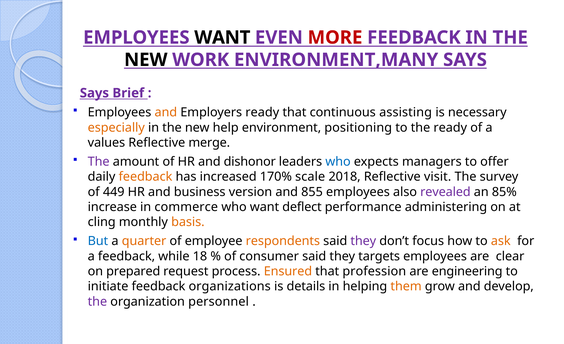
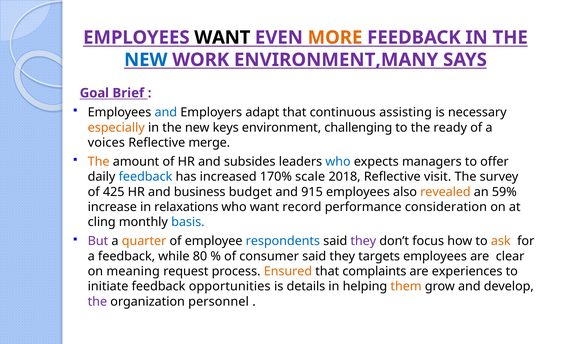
MORE colour: red -> orange (335, 38)
NEW colour: black -> blue (146, 60)
Says: Says -> Goal (94, 93)
and colour: orange -> blue (166, 113)
Employers ready: ready -> adapt (262, 113)
help: help -> keys (226, 128)
positioning: positioning -> challenging (358, 128)
values: values -> voices (106, 143)
The colour: purple -> orange (99, 162)
dishonor: dishonor -> subsides (250, 162)
feedback colour: orange -> blue (145, 177)
449: 449 -> 425 (114, 192)
version: version -> budget (250, 192)
855: 855 -> 915 (312, 192)
revealed colour: purple -> orange (445, 192)
85%: 85% -> 59% (504, 192)
commerce: commerce -> relaxations (186, 207)
deflect: deflect -> record (302, 207)
administering: administering -> consideration (446, 207)
basis colour: orange -> blue (188, 222)
But colour: blue -> purple (98, 241)
respondents colour: orange -> blue (283, 241)
18: 18 -> 80 (200, 256)
prepared: prepared -> meaning (133, 271)
profession: profession -> complaints (374, 271)
engineering: engineering -> experiences (467, 271)
organizations: organizations -> opportunities (230, 287)
